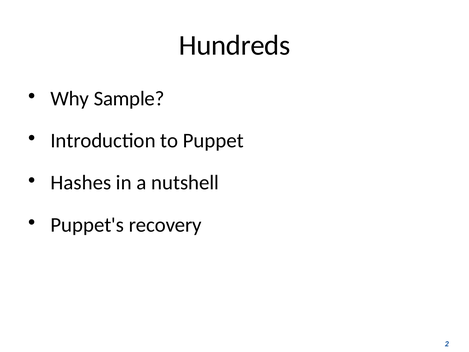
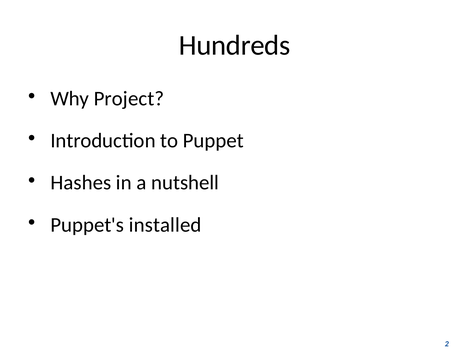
Sample: Sample -> Project (129, 98)
recovery: recovery -> installed (165, 225)
